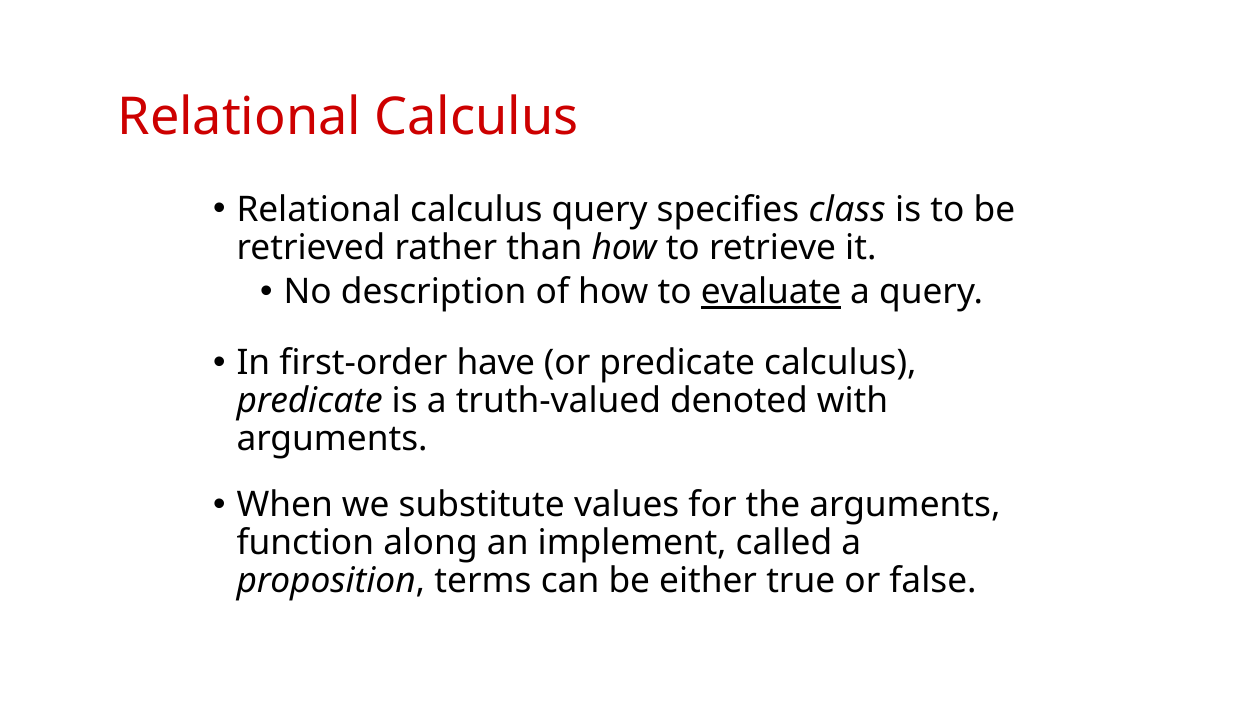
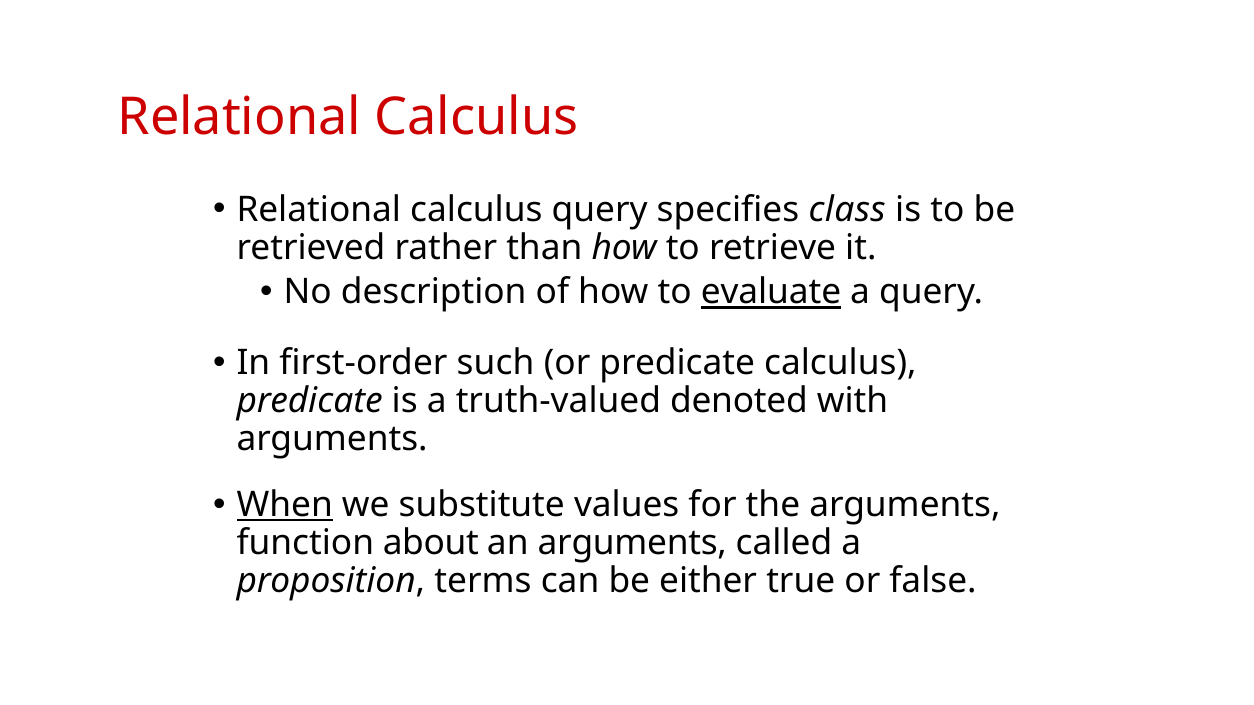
have: have -> such (496, 363)
When underline: none -> present (285, 505)
along: along -> about (431, 544)
an implement: implement -> arguments (632, 544)
